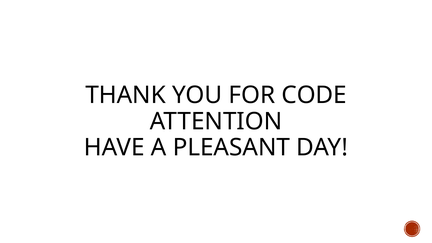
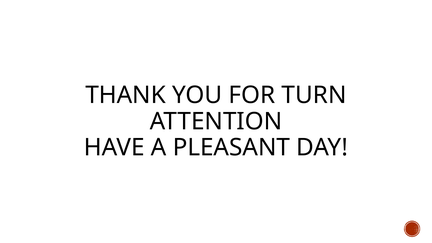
CODE: CODE -> TURN (314, 95)
